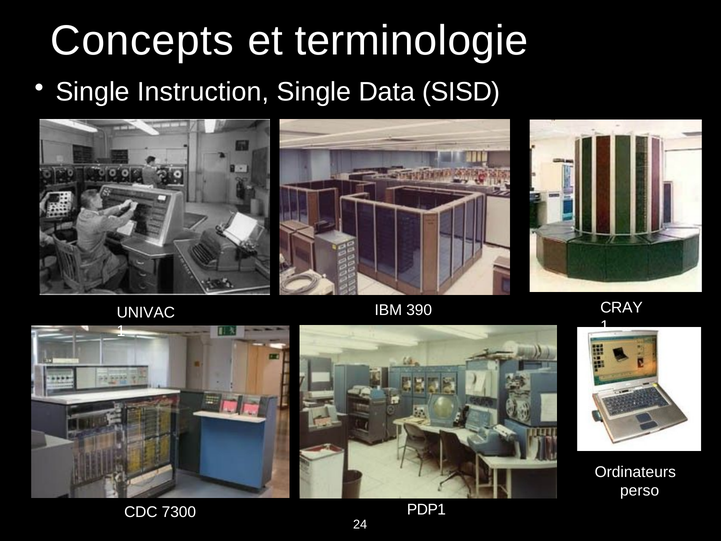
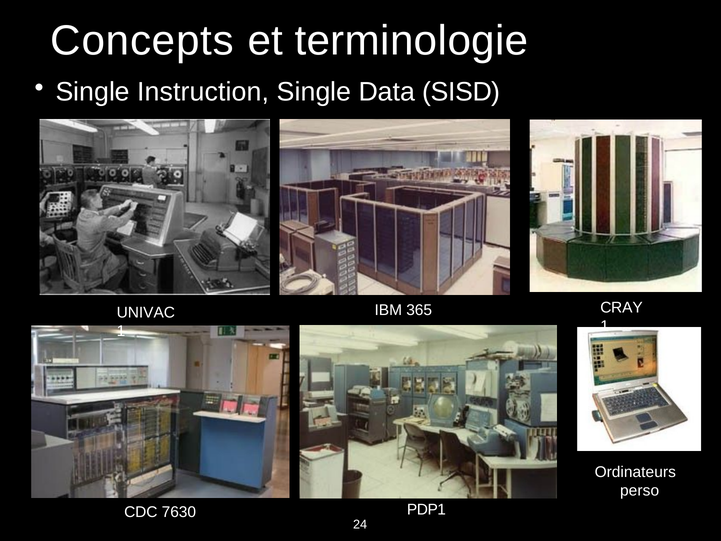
390: 390 -> 365 (419, 310)
7300: 7300 -> 7630 (179, 512)
